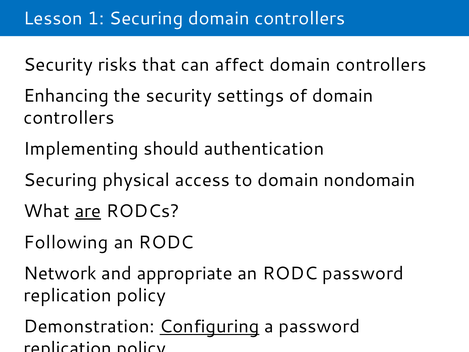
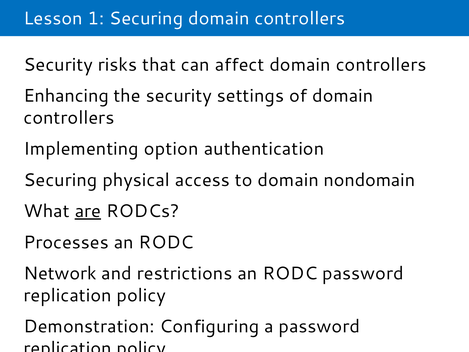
should: should -> option (171, 149)
Following: Following -> Processes (66, 242)
appropriate: appropriate -> restrictions (185, 273)
Configuring underline: present -> none (209, 326)
